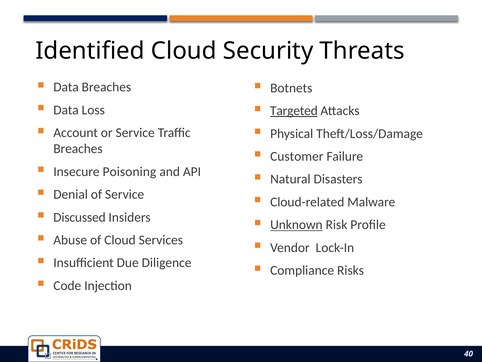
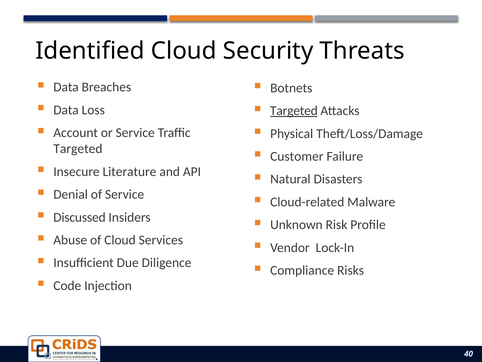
Breaches: Breaches -> Targeted (78, 149)
Poisoning: Poisoning -> Literature (129, 171)
Unknown underline: present -> none (296, 224)
